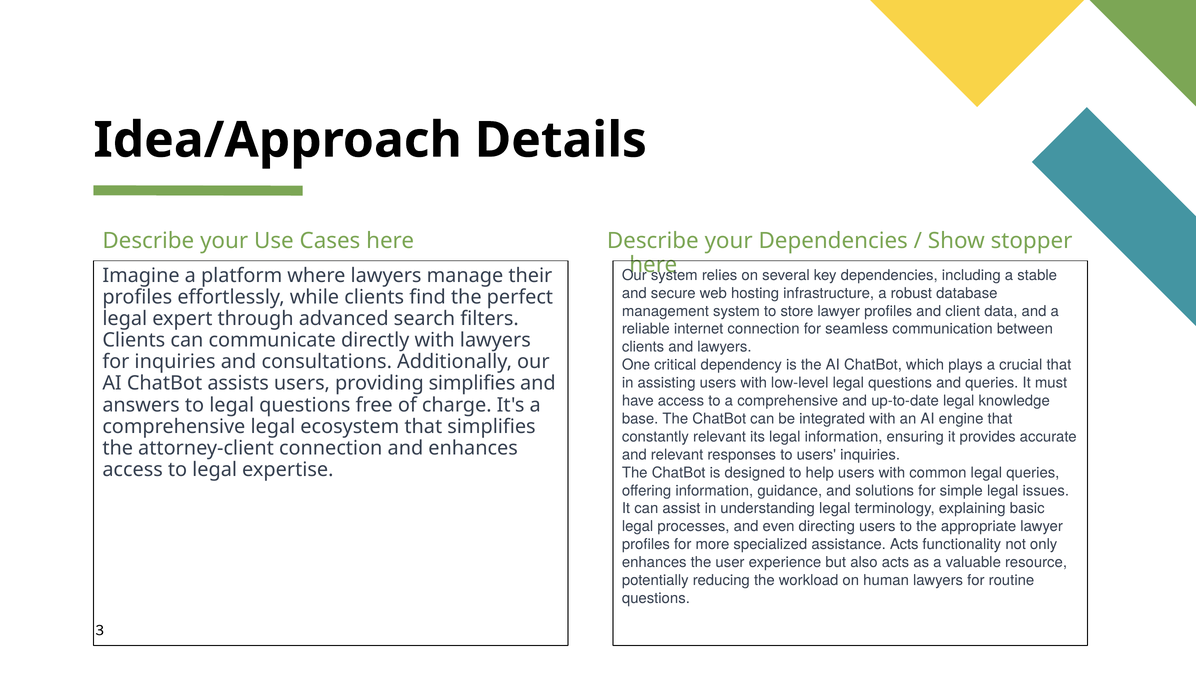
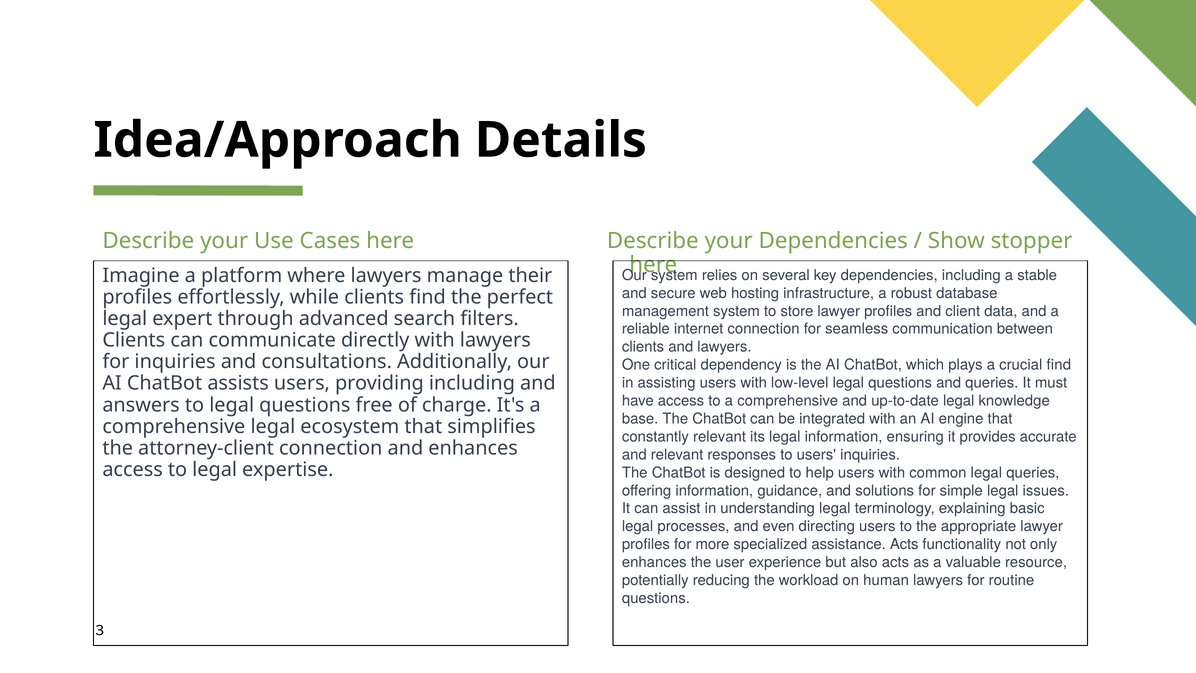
crucial that: that -> find (1059, 365)
providing simplifies: simplifies -> including (472, 383)
